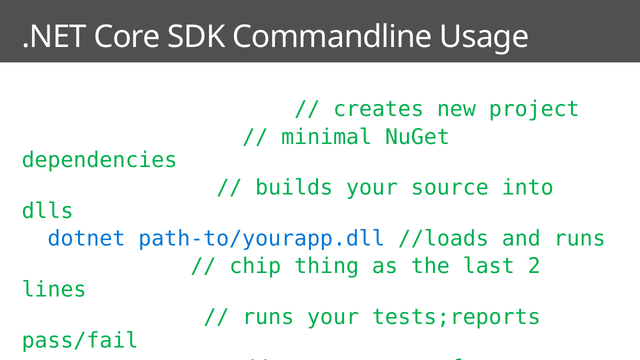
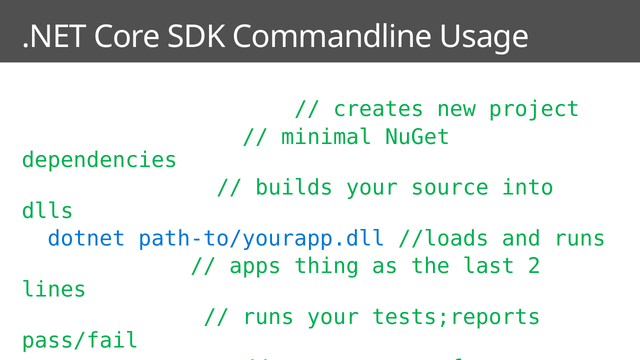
chip: chip -> apps (255, 266)
